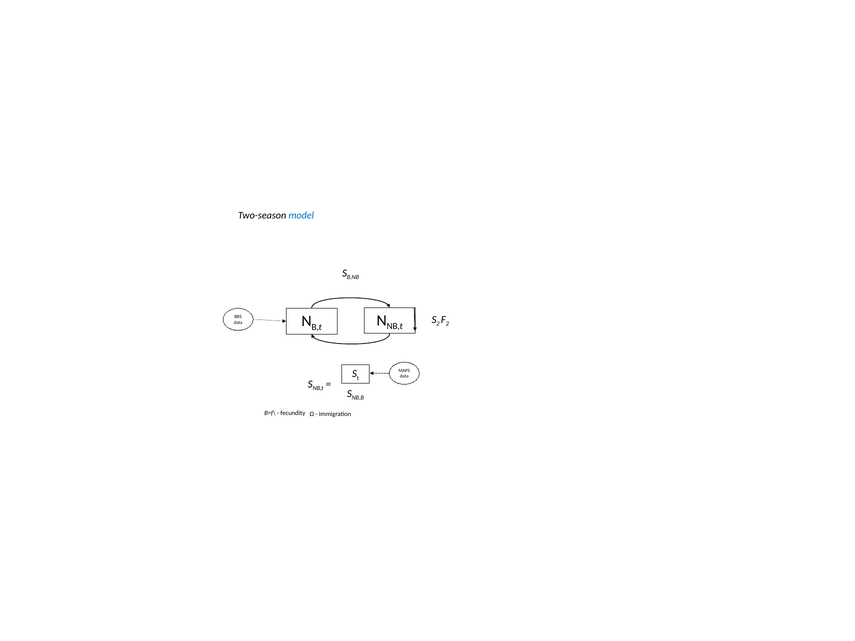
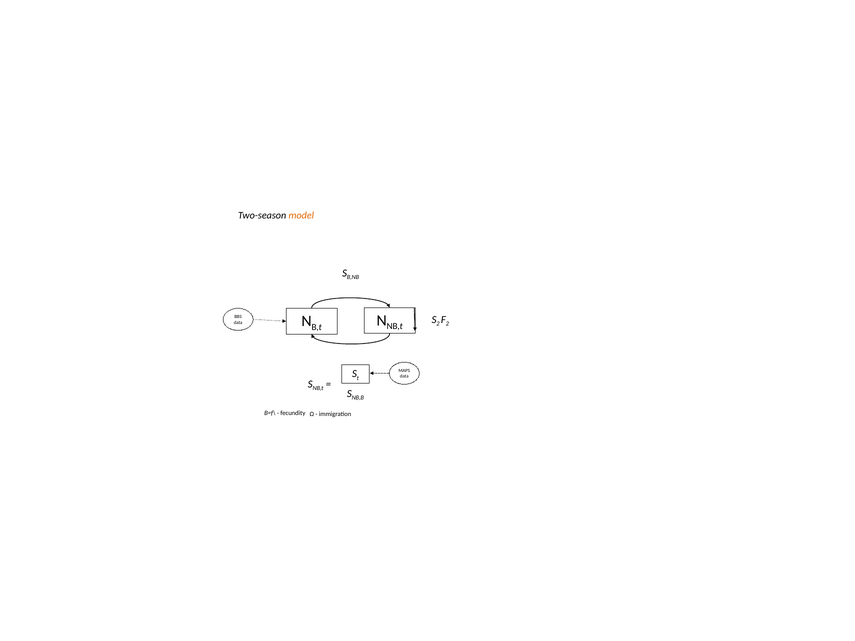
model colour: blue -> orange (301, 216)
